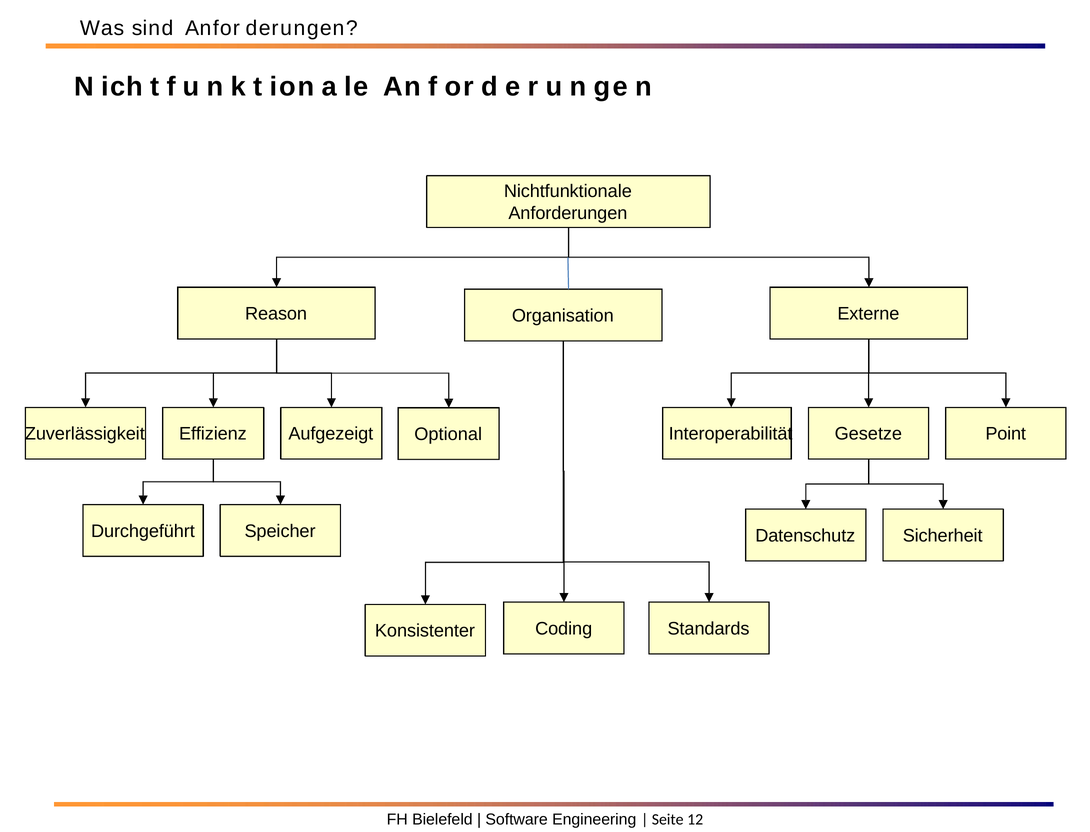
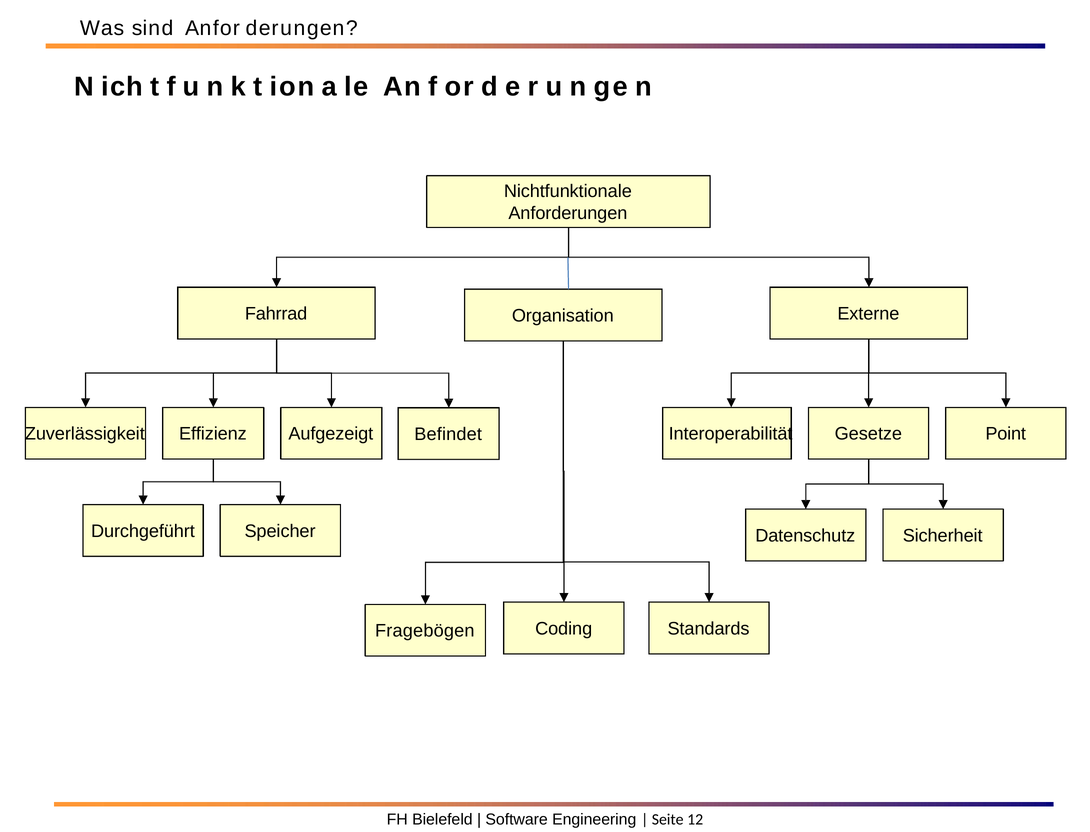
Reason: Reason -> Fahrrad (276, 314)
Optional: Optional -> Befindet (448, 435)
Konsistenter: Konsistenter -> Fragebögen (425, 631)
